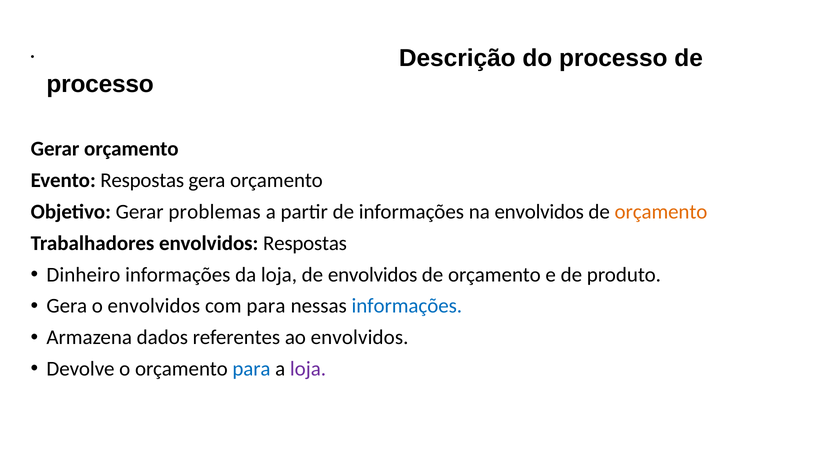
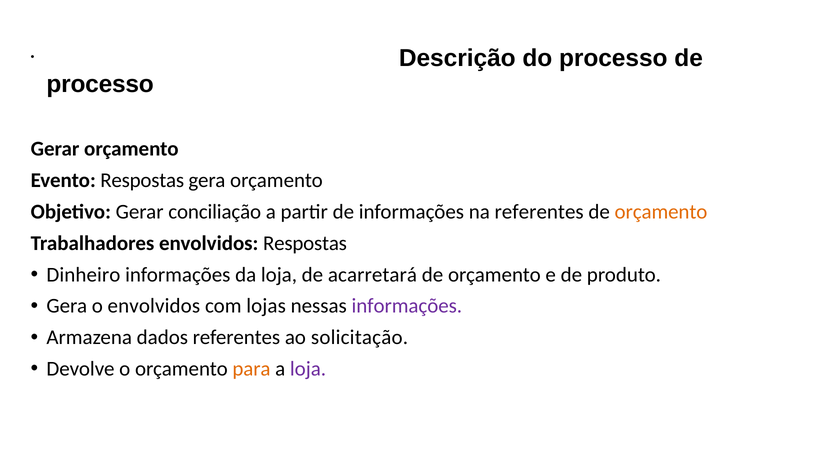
problemas: problemas -> conciliação (215, 212)
na envolvidos: envolvidos -> referentes (539, 212)
de envolvidos: envolvidos -> acarretará (372, 275)
com para: para -> lojas (266, 306)
informações colour: blue -> purple (407, 306)
ao envolvidos: envolvidos -> solicitação (360, 337)
para colour: blue -> orange (251, 369)
